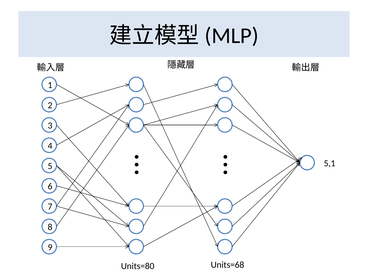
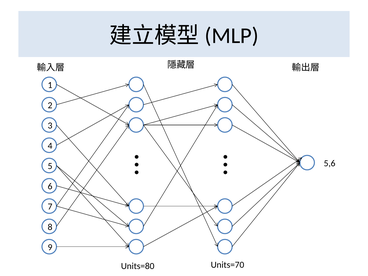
5,1: 5,1 -> 5,6 (330, 163)
Units=68: Units=68 -> Units=70 (227, 265)
